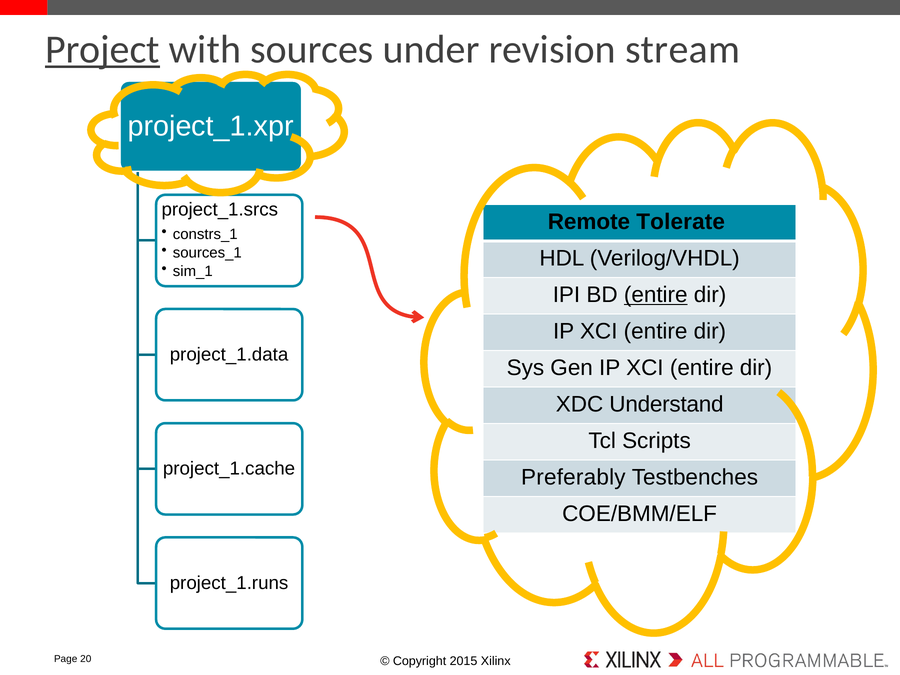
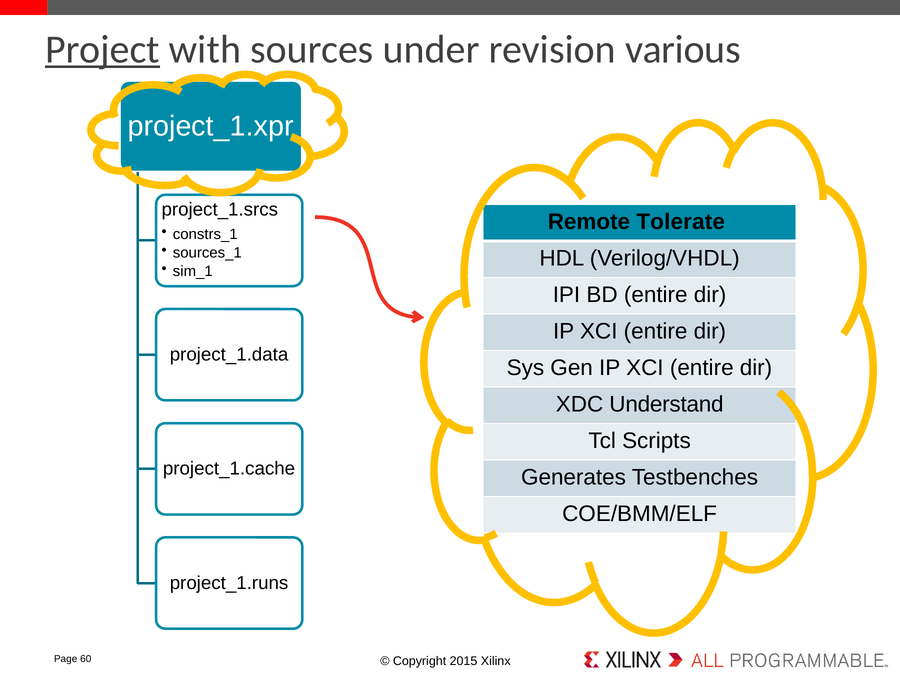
stream: stream -> various (683, 50)
entire underline: present -> none (656, 295)
Preferably: Preferably -> Generates (573, 477)
20: 20 -> 60 (86, 659)
